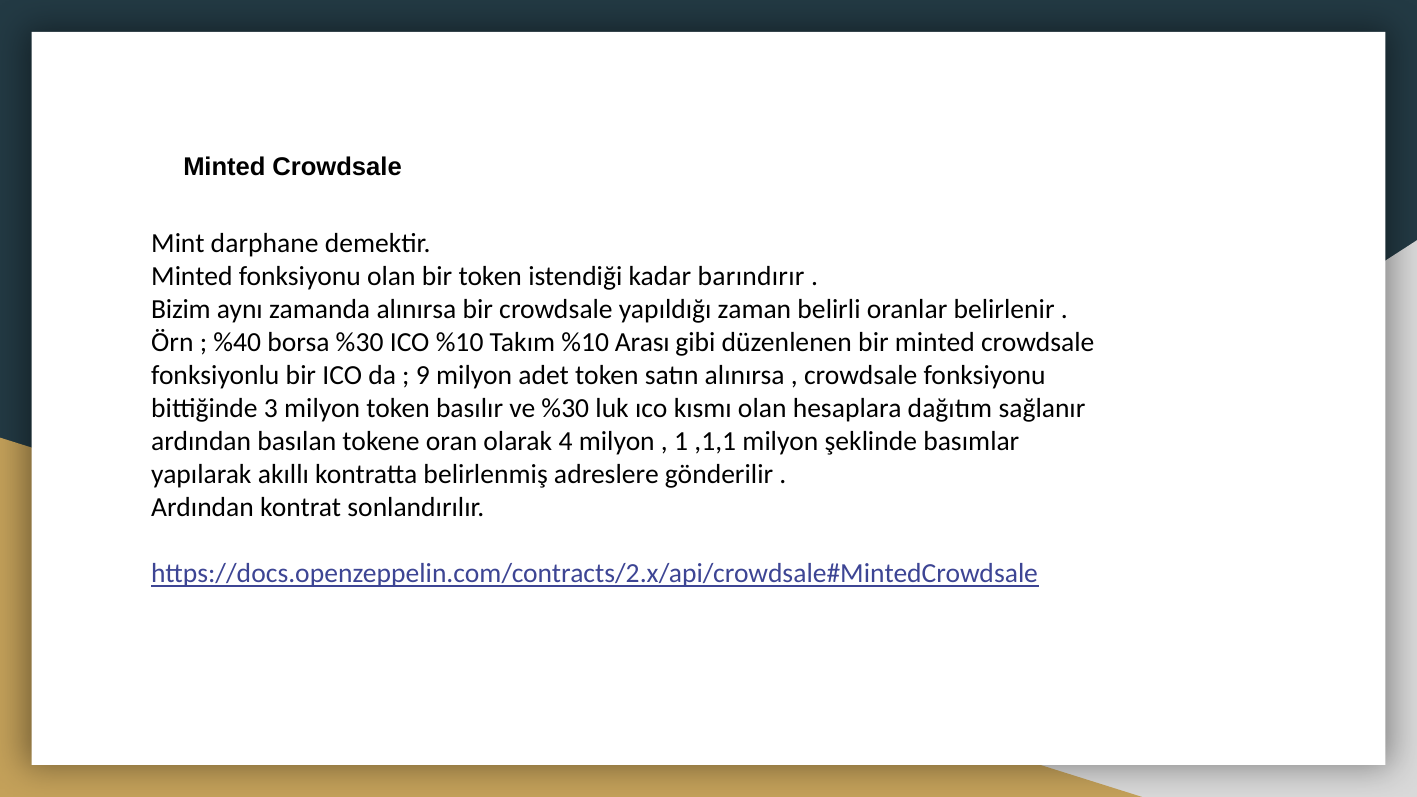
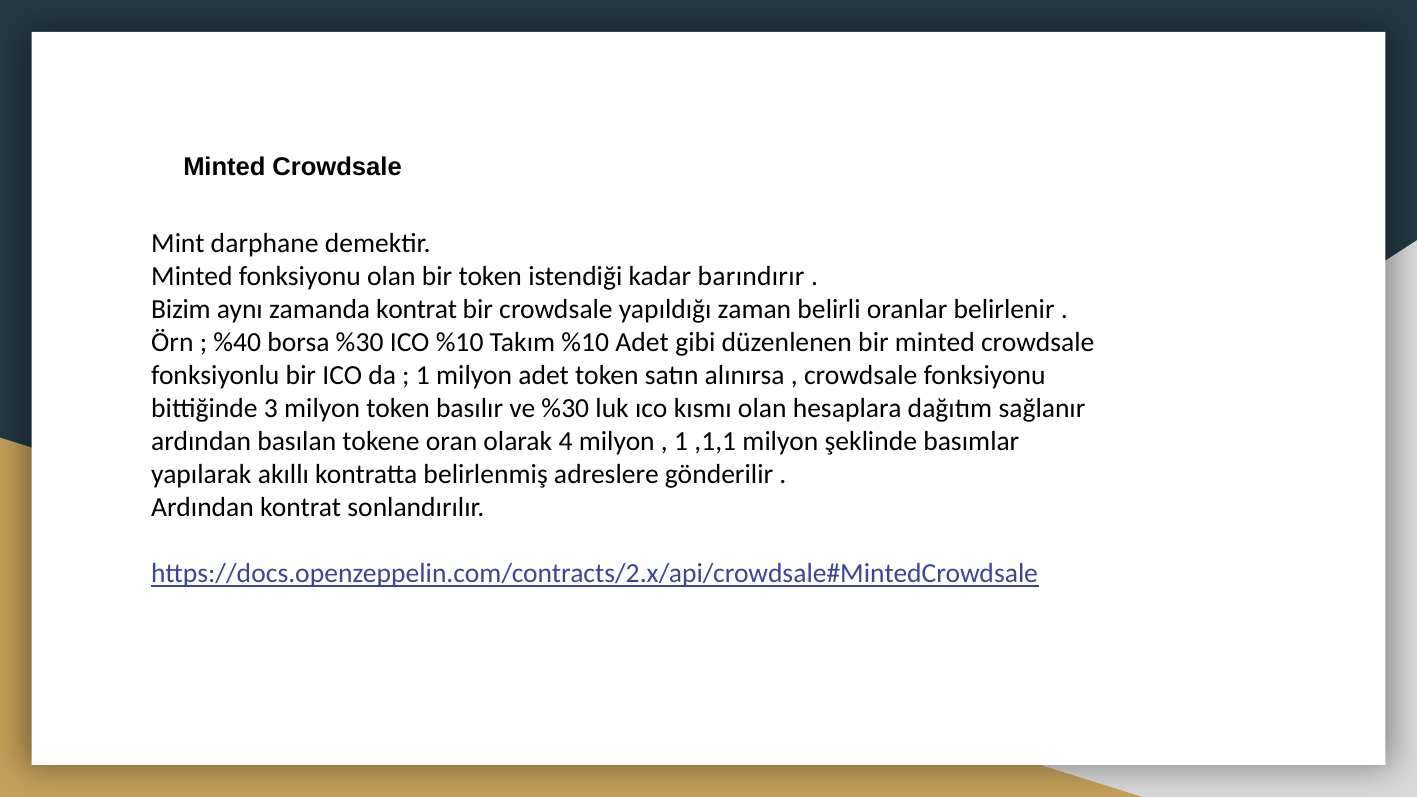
zamanda alınırsa: alınırsa -> kontrat (417, 309)
%10 Arası: Arası -> Adet (642, 342)
9: 9 -> 1 (423, 375)
